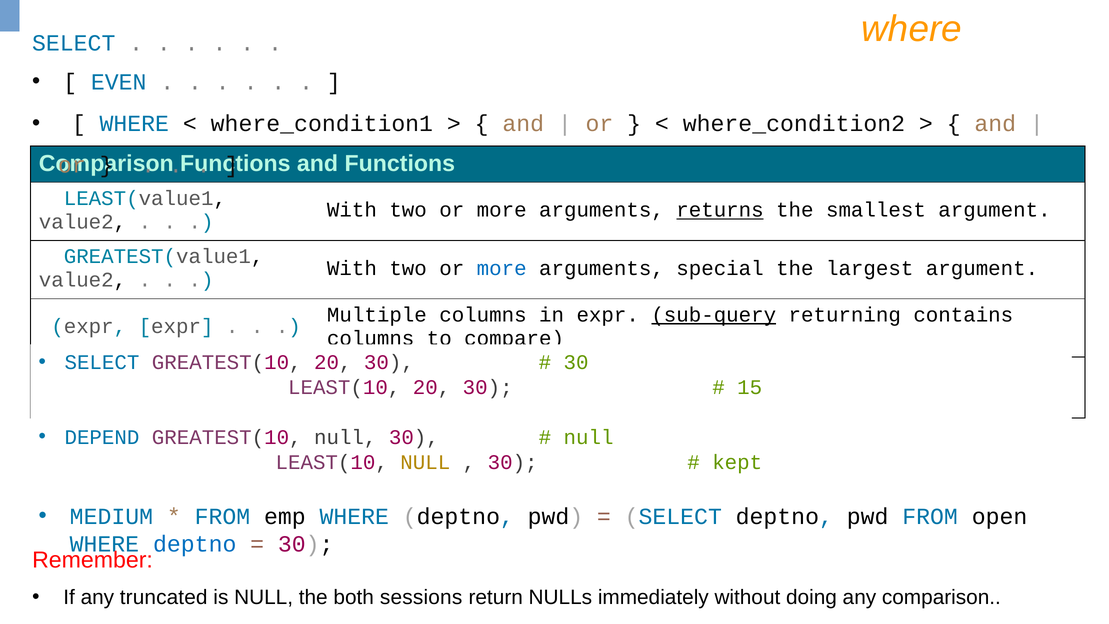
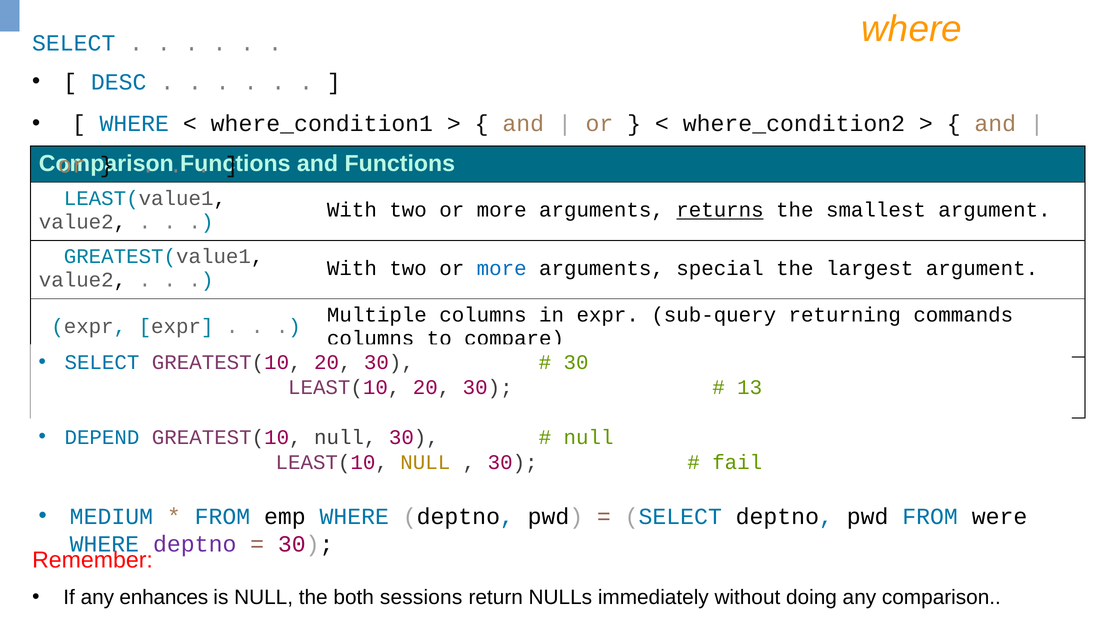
EVEN: EVEN -> DESC (119, 82)
sub-query underline: present -> none (714, 315)
contains: contains -> commands (963, 315)
15: 15 -> 13 (750, 387)
kept: kept -> fail (737, 462)
open: open -> were (1000, 516)
deptno colour: blue -> purple (195, 544)
truncated: truncated -> enhances (164, 597)
